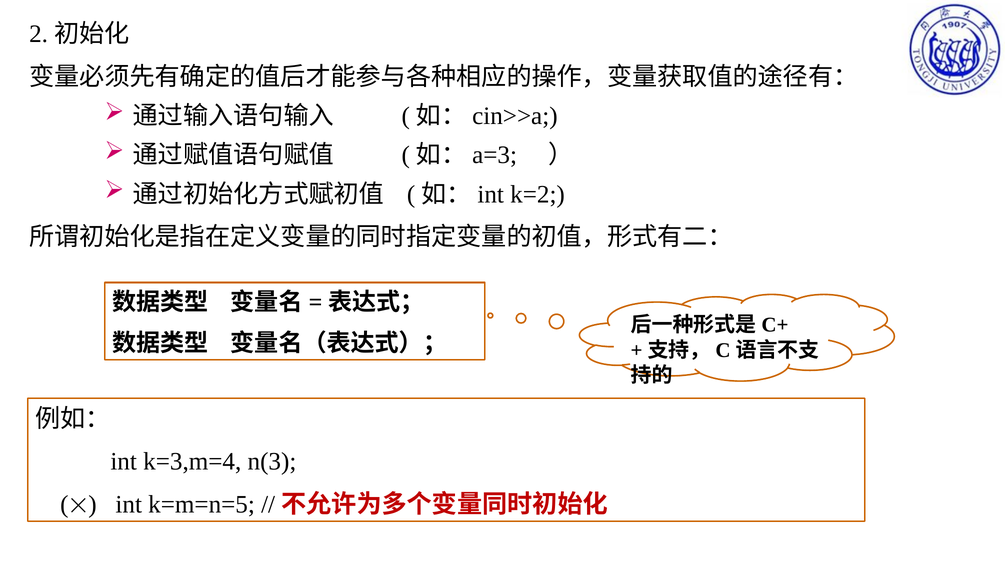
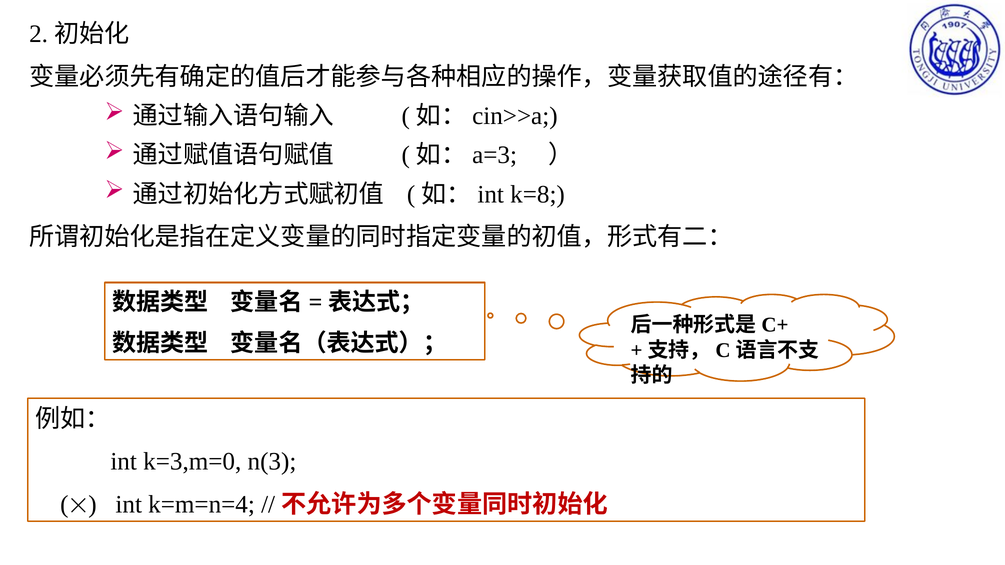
k=2: k=2 -> k=8 (538, 194)
k=3,m=4: k=3,m=4 -> k=3,m=0 (192, 462)
k=m=n=5: k=m=n=5 -> k=m=n=4 (202, 505)
